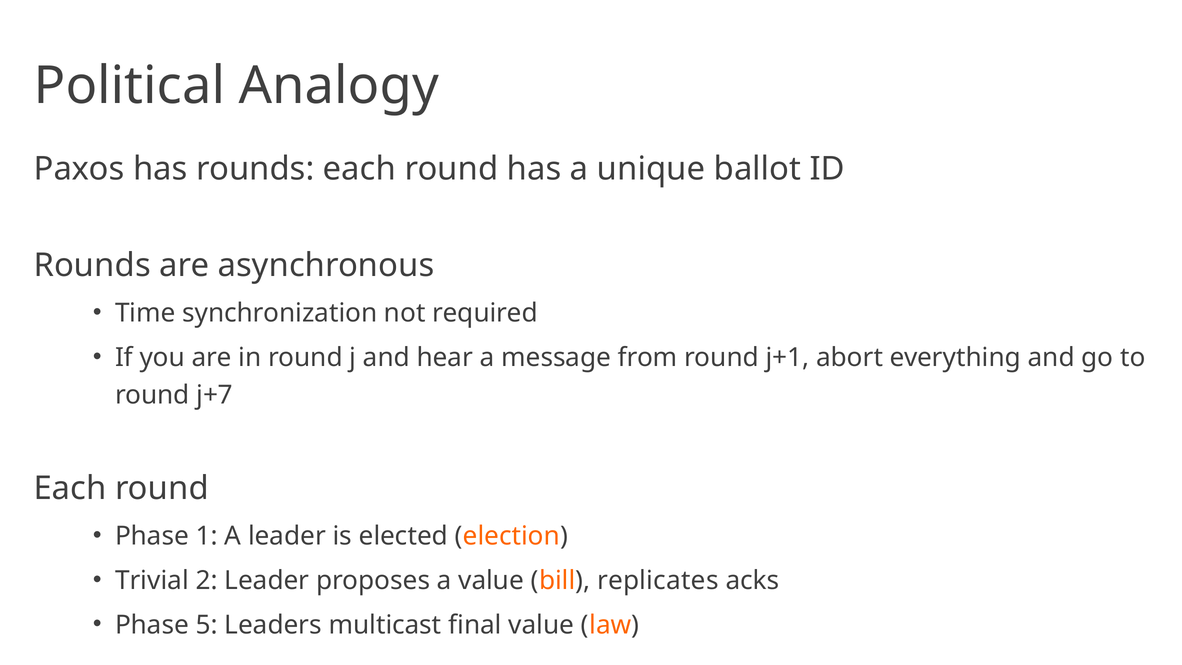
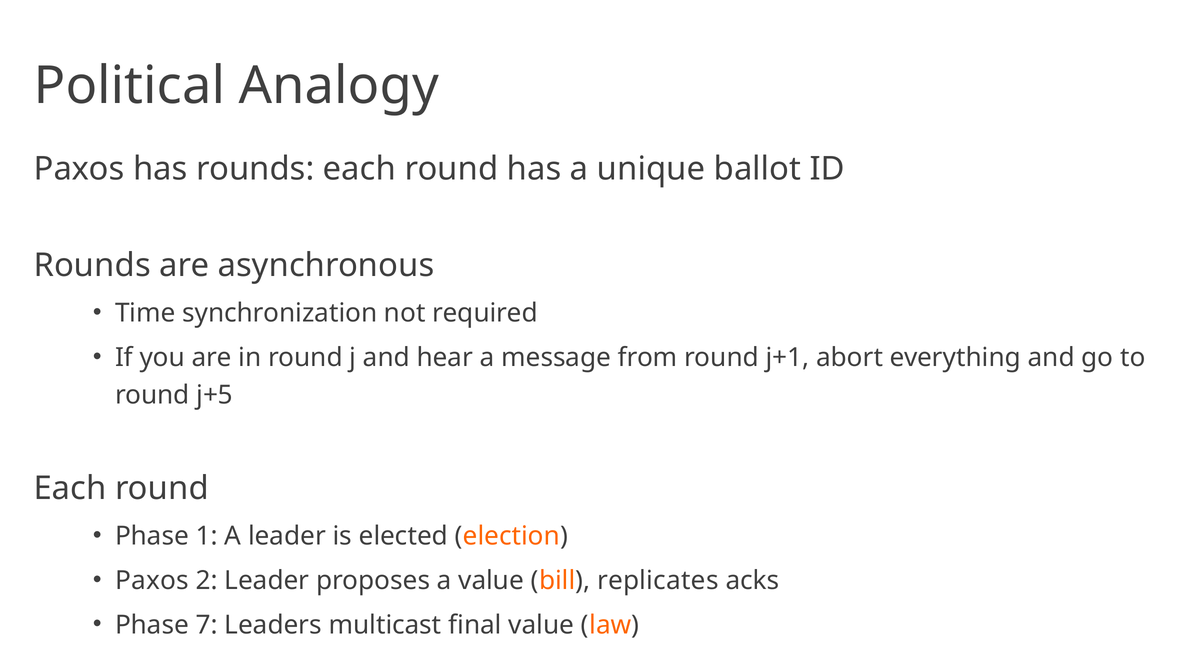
j+7: j+7 -> j+5 (215, 395)
Trivial: Trivial -> Paxos (152, 580)
5: 5 -> 7 (207, 625)
